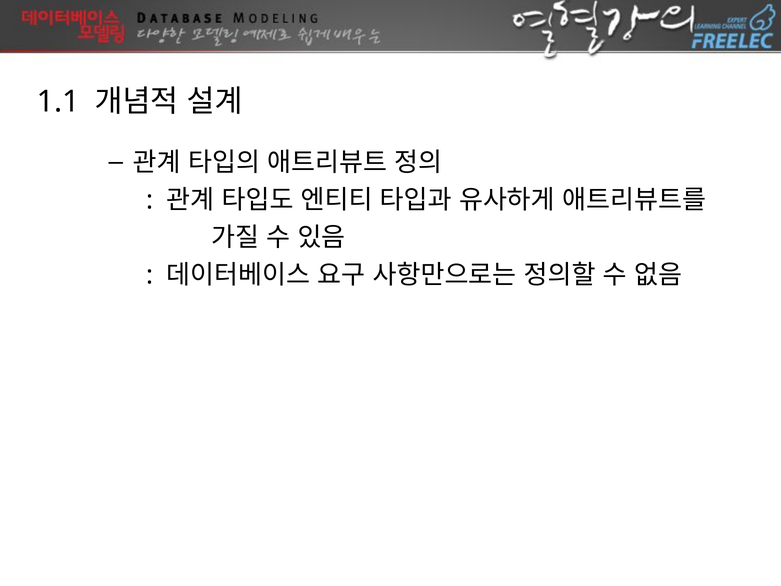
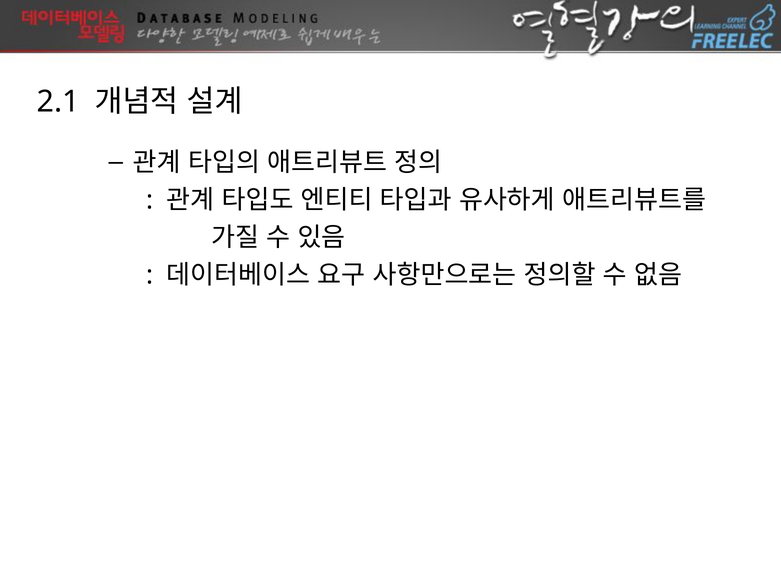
1.1: 1.1 -> 2.1 (58, 101)
